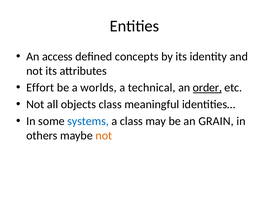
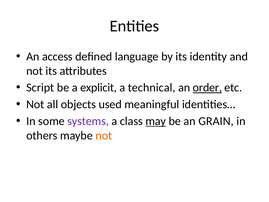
concepts: concepts -> language (137, 56)
Effort: Effort -> Script (40, 88)
worlds: worlds -> explicit (99, 88)
objects class: class -> used (110, 104)
systems colour: blue -> purple (88, 121)
may underline: none -> present (156, 121)
